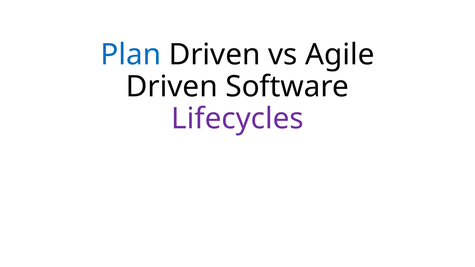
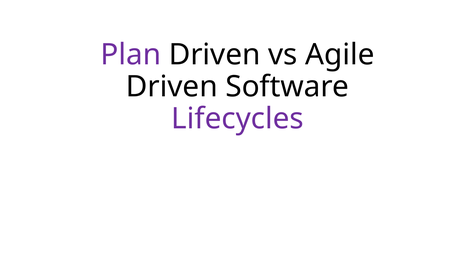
Plan colour: blue -> purple (131, 55)
